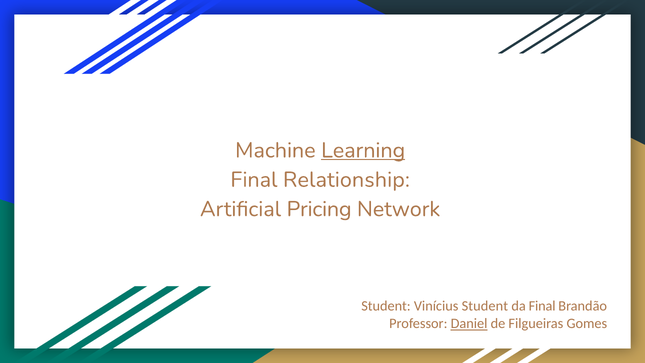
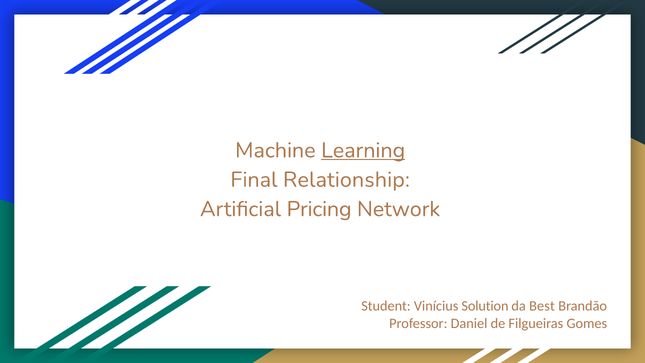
Vinícius Student: Student -> Solution (485, 306)
da Final: Final -> Best (542, 306)
Daniel underline: present -> none (469, 324)
